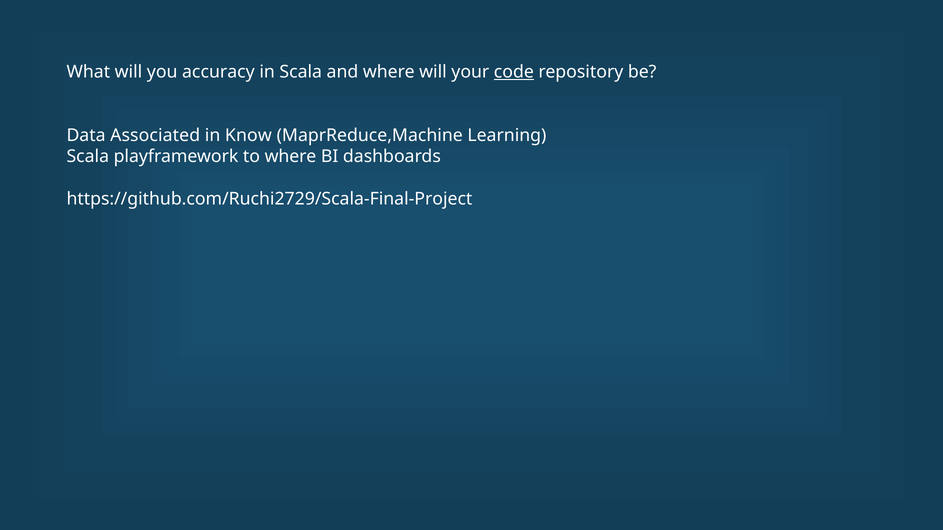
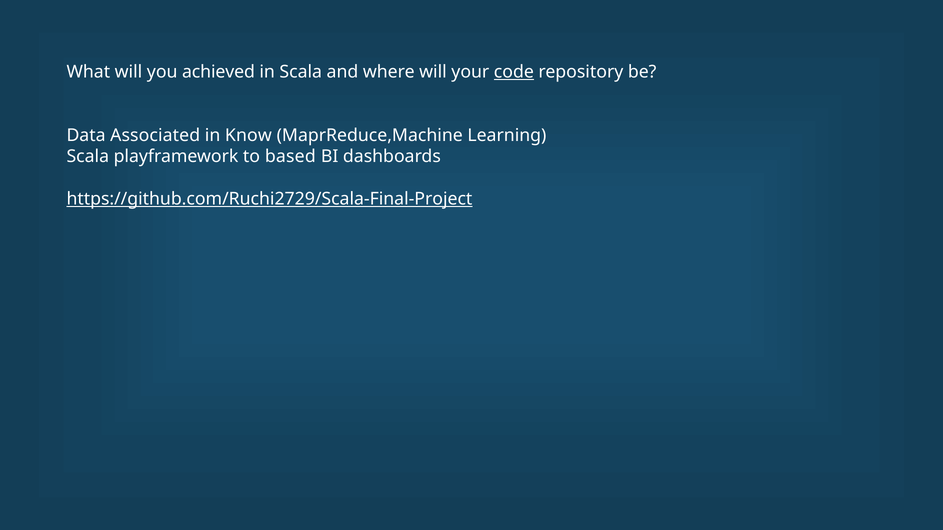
accuracy: accuracy -> achieved (218, 72)
to where: where -> based (290, 157)
https://github.com/Ruchi2729/Scala-Final-Project underline: none -> present (269, 199)
